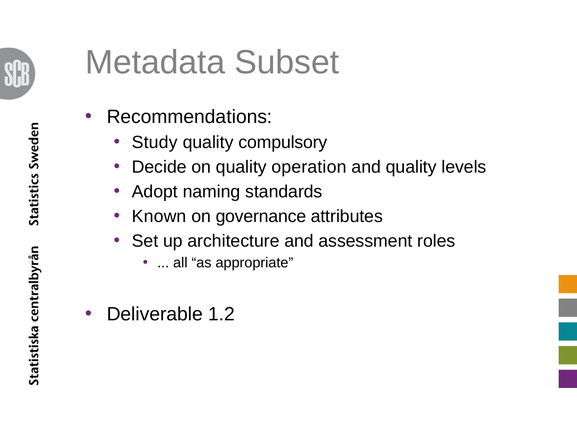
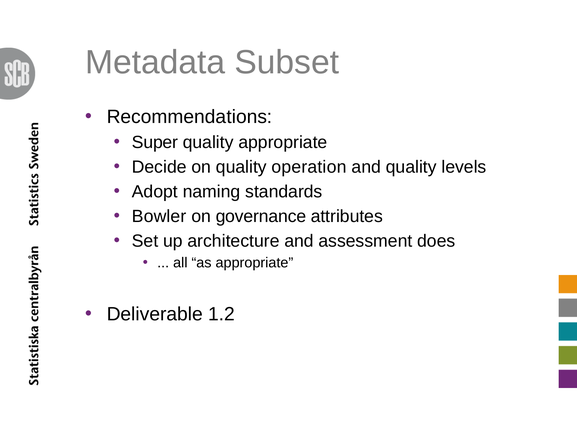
Study: Study -> Super (155, 142)
quality compulsory: compulsory -> appropriate (283, 142)
Known: Known -> Bowler (159, 216)
roles: roles -> does (436, 241)
